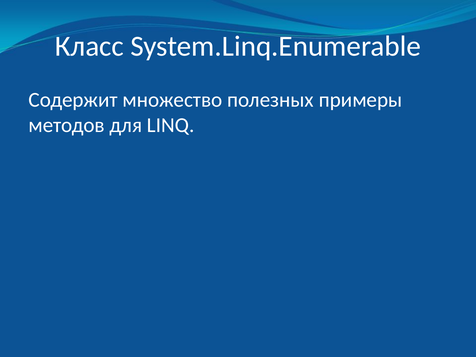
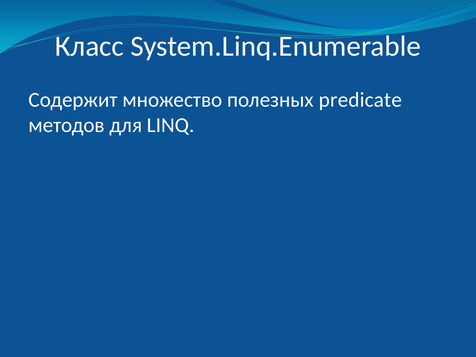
примеры: примеры -> predicate (360, 100)
